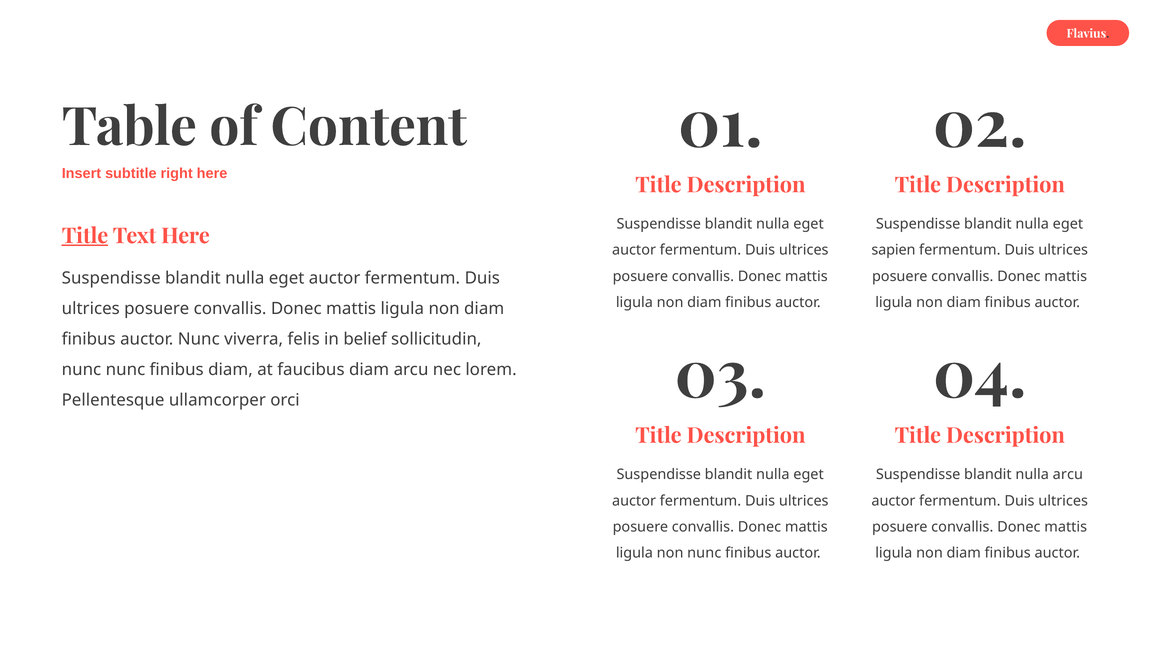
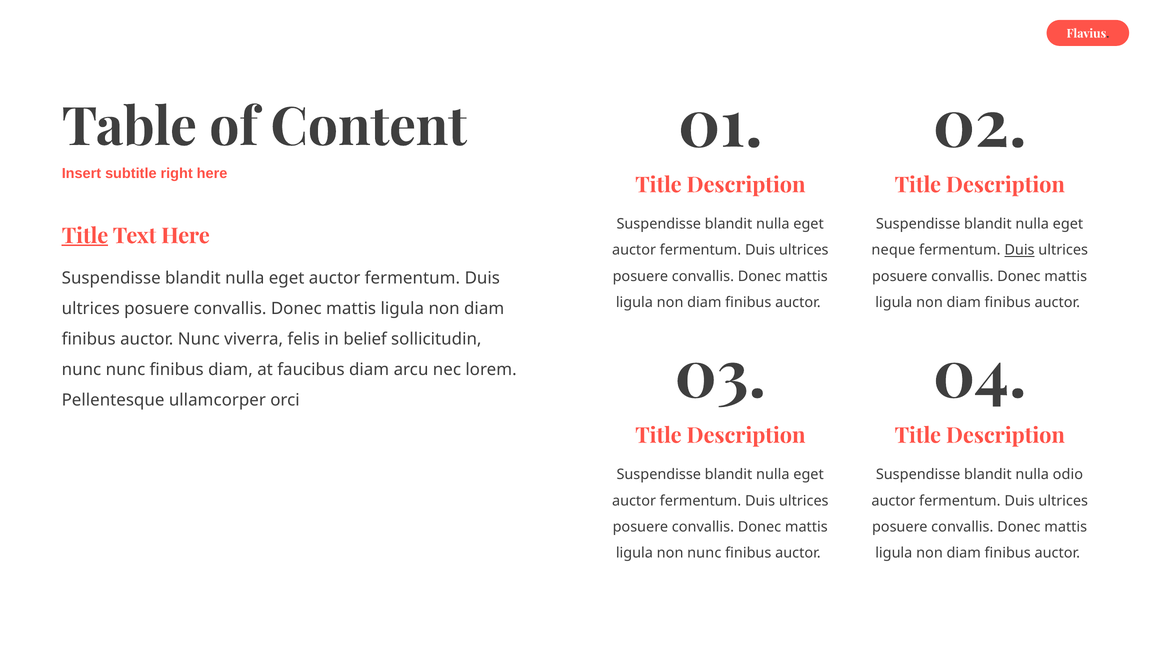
sapien: sapien -> neque (893, 250)
Duis underline: none -> present (1019, 250)
nulla arcu: arcu -> odio (1068, 474)
